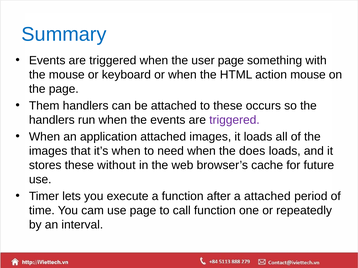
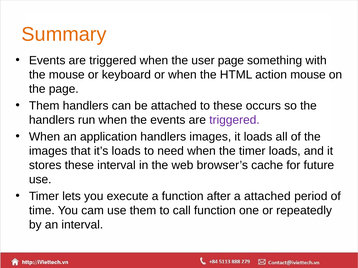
Summary colour: blue -> orange (64, 35)
application attached: attached -> handlers (163, 137)
it’s when: when -> loads (126, 151)
the does: does -> timer (252, 151)
these without: without -> interval (116, 166)
use page: page -> them (143, 211)
